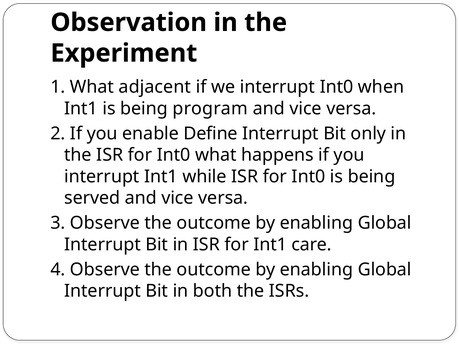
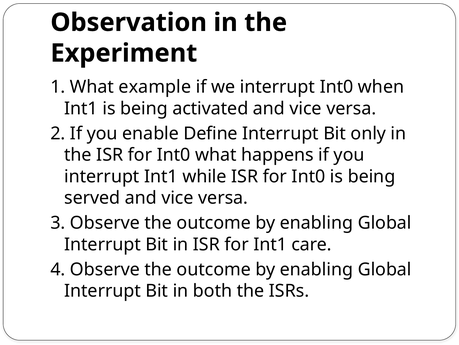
adjacent: adjacent -> example (155, 87)
program: program -> activated (210, 108)
